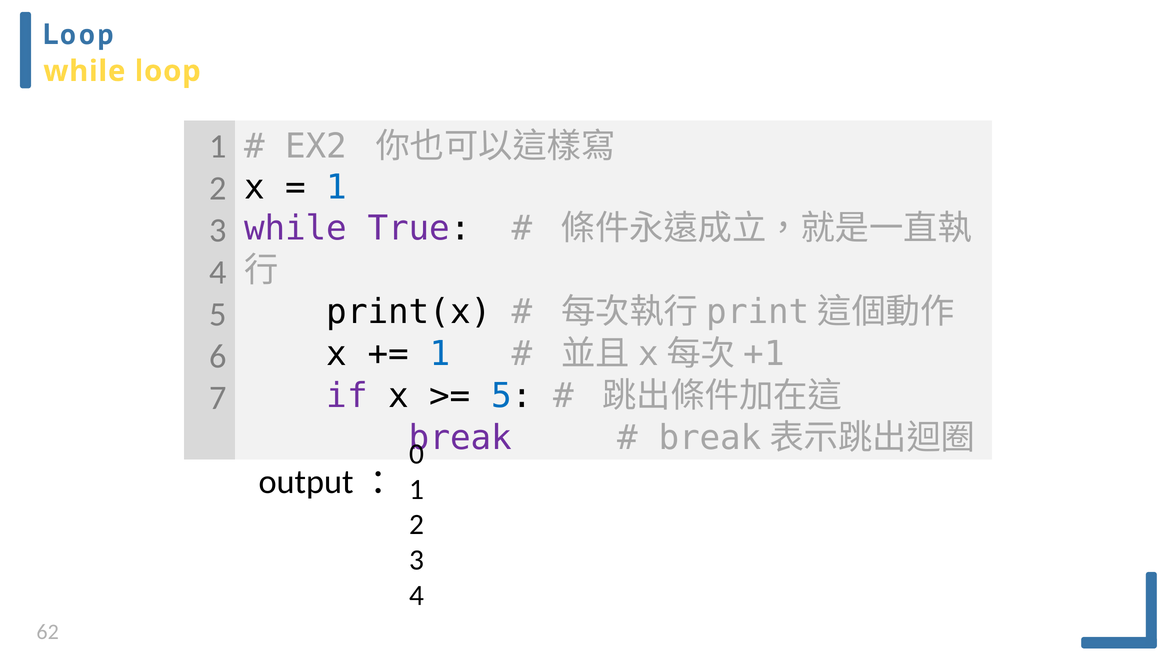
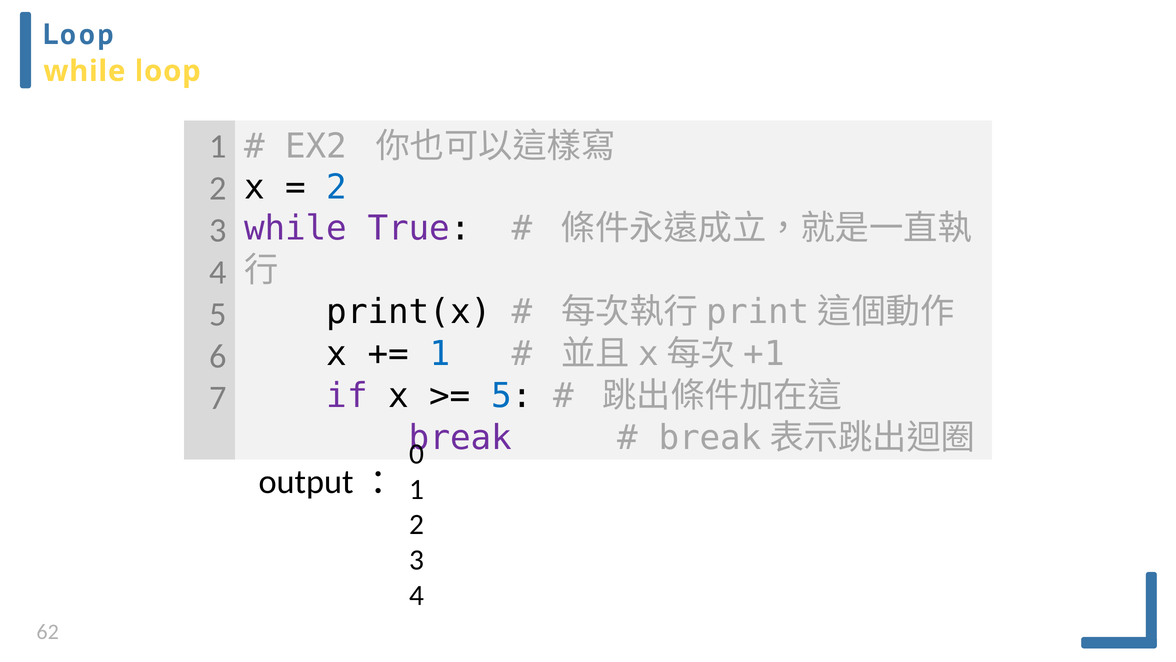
1: 1 -> 2 (337, 187)
